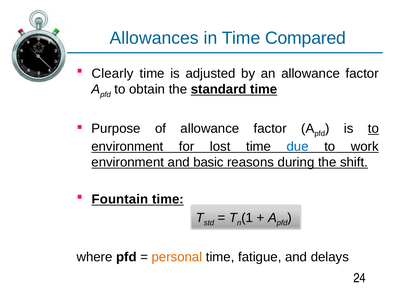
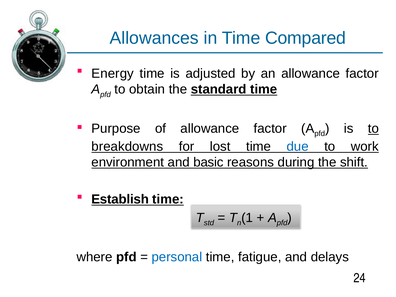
Clearly: Clearly -> Energy (113, 74)
environment: environment -> breakdowns (127, 147)
Fountain: Fountain -> Establish (120, 199)
personal colour: orange -> blue (177, 257)
